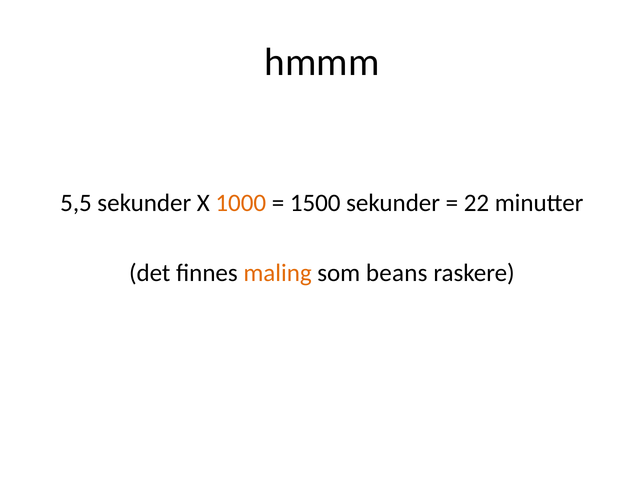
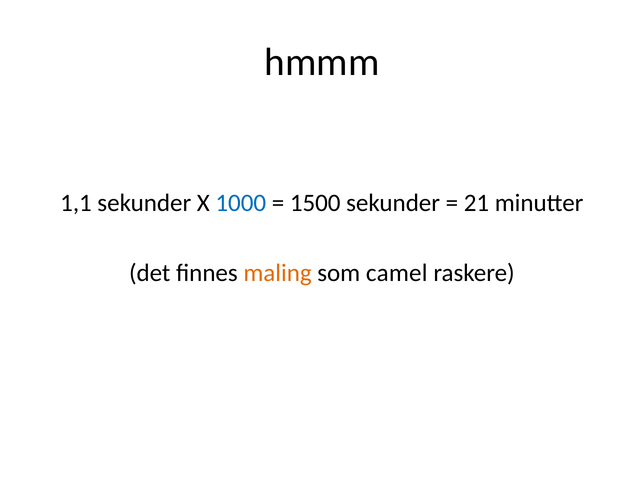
5,5: 5,5 -> 1,1 (76, 203)
1000 colour: orange -> blue (241, 203)
22: 22 -> 21 (476, 203)
beans: beans -> camel (397, 273)
